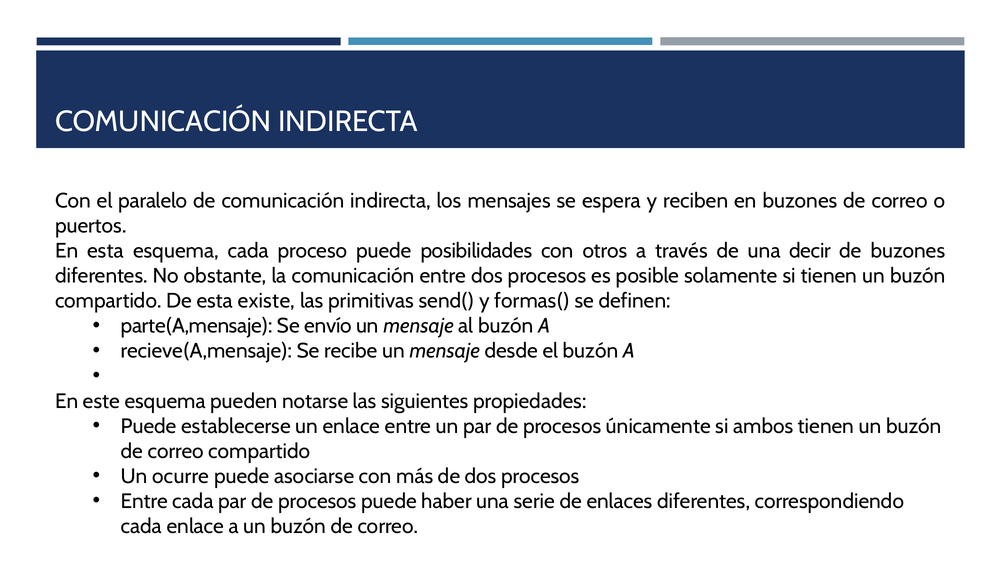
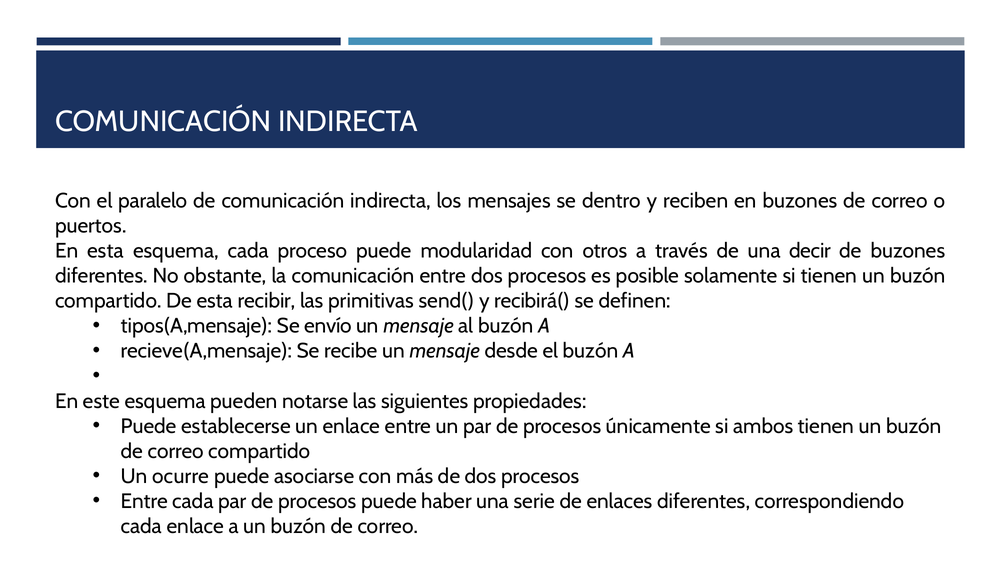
espera: espera -> dentro (611, 201)
posibilidades: posibilidades -> modularidad (476, 251)
existe: existe -> recibir (267, 301)
formas(: formas( -> recibirá( (532, 301)
parte(A,mensaje: parte(A,mensaje -> tipos(A,mensaje (197, 326)
